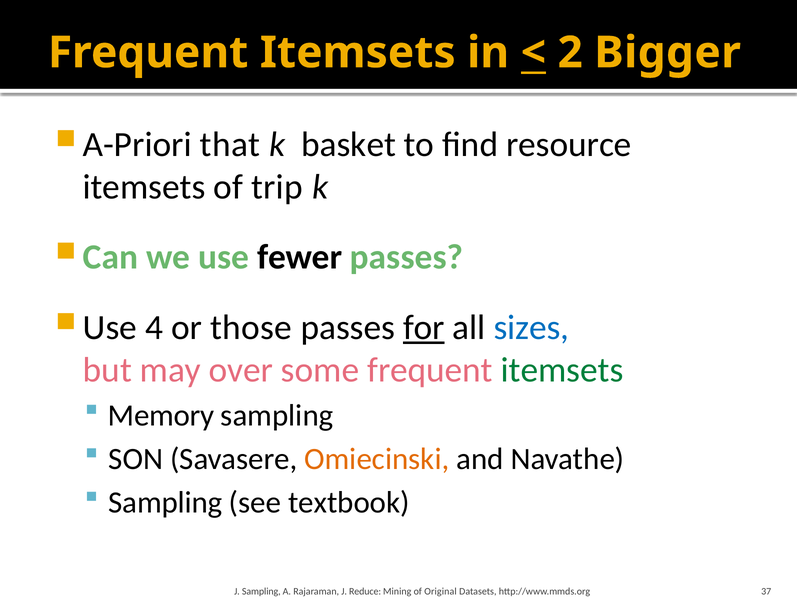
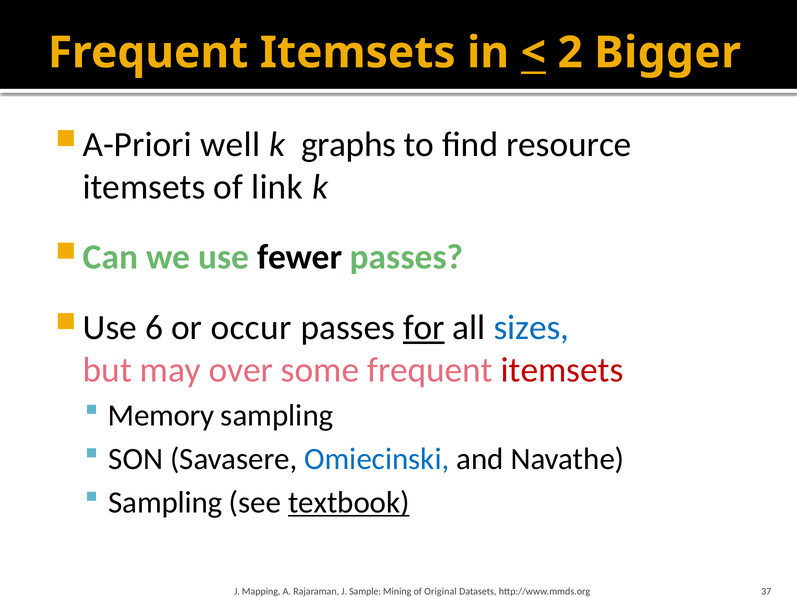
that: that -> well (230, 145)
basket: basket -> graphs (349, 145)
trip: trip -> link (277, 187)
4: 4 -> 6 (154, 328)
those: those -> occur (251, 328)
itemsets colour: green -> red (562, 370)
Omiecinski colour: orange -> blue (377, 460)
textbook underline: none -> present (349, 503)
J Sampling: Sampling -> Mapping (261, 592)
Reduce: Reduce -> Sample (365, 592)
